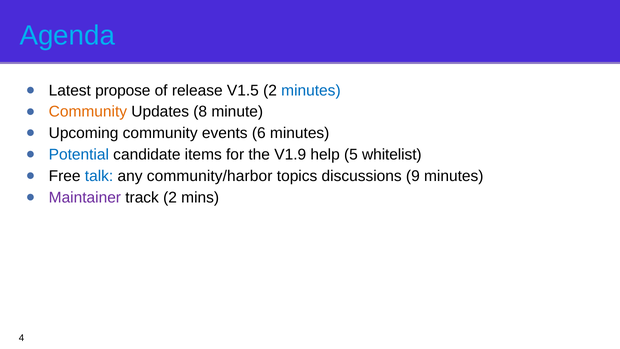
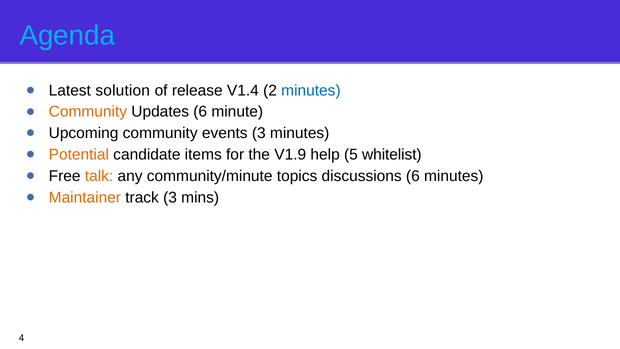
propose: propose -> solution (123, 90)
V1.5: V1.5 -> V1.4 (243, 90)
Updates 8: 8 -> 6 (200, 112)
events 6: 6 -> 3 (259, 133)
Potential colour: blue -> orange (79, 154)
talk colour: blue -> orange (99, 176)
community/harbor: community/harbor -> community/minute (210, 176)
discussions 9: 9 -> 6 (413, 176)
Maintainer colour: purple -> orange (85, 197)
track 2: 2 -> 3 (170, 197)
